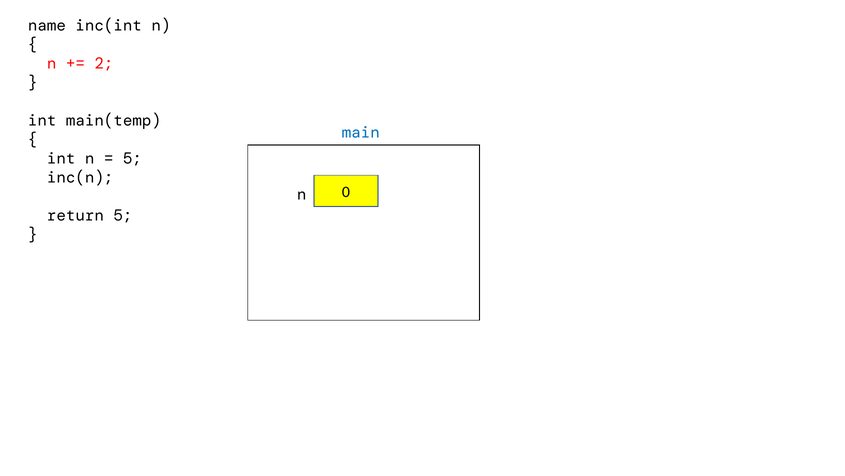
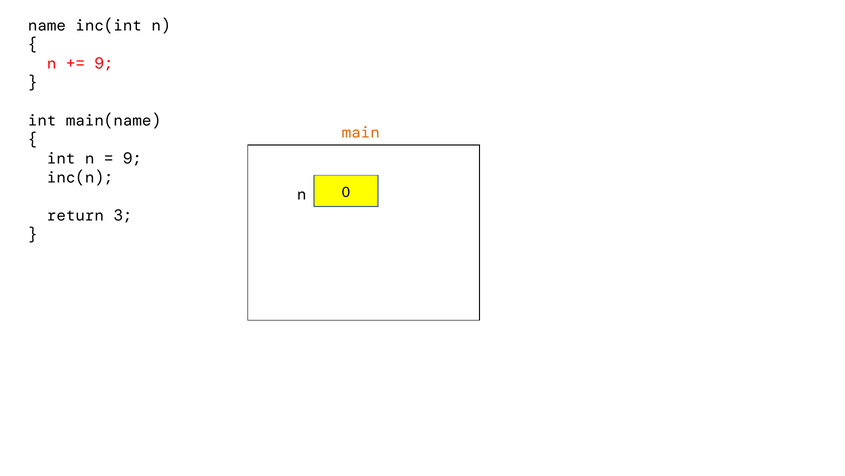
2: 2 -> 9 (104, 63)
main(temp: main(temp -> main(name (113, 120)
main colour: blue -> orange (361, 132)
5: 5 -> 9 (132, 158)
return 5: 5 -> 3 (123, 215)
